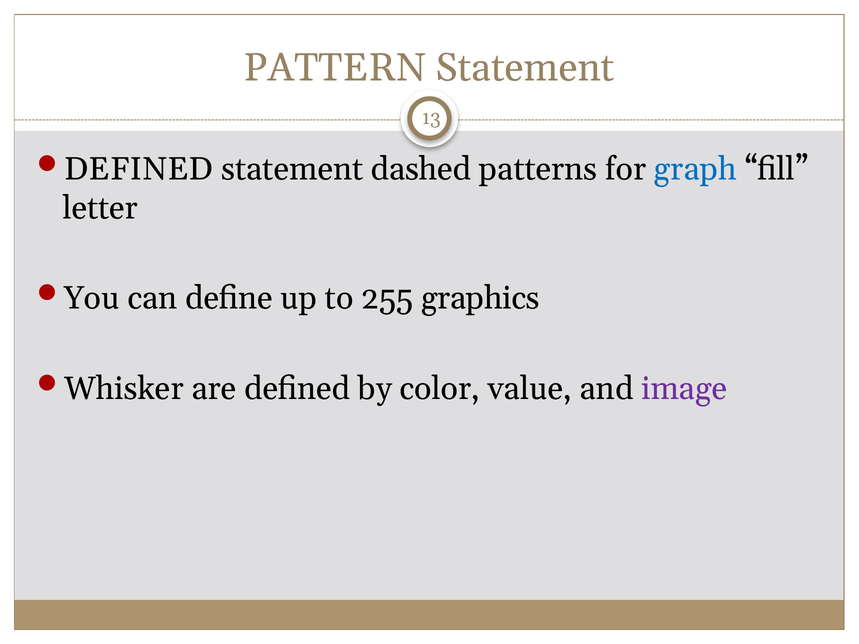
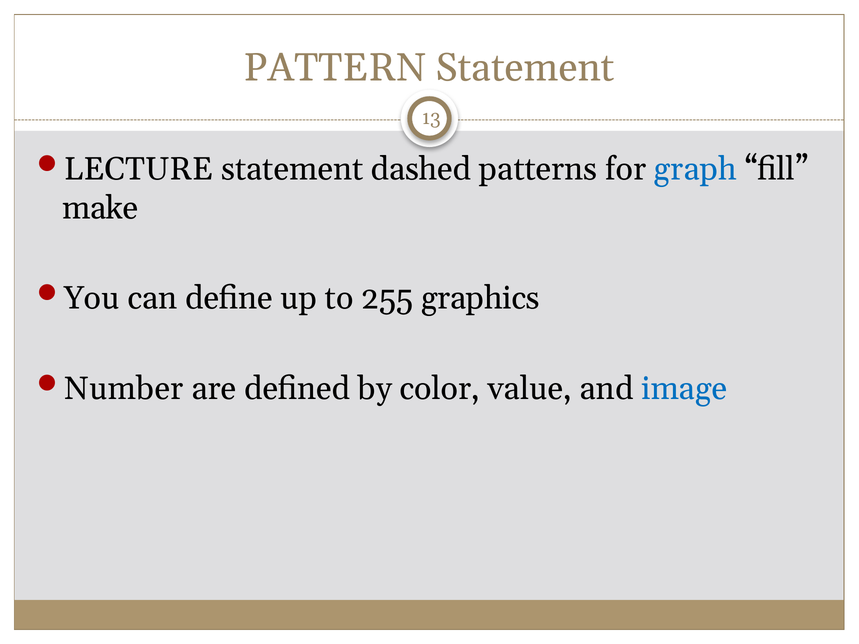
DEFINED: DEFINED -> LECTURE (139, 169)
letter: letter -> make (100, 208)
Whisker: Whisker -> Number (124, 389)
image colour: purple -> blue (684, 389)
